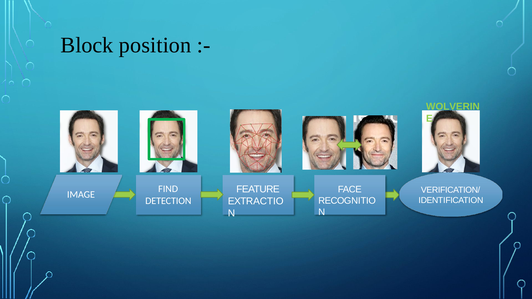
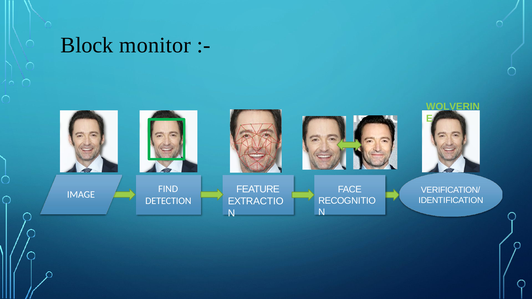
position: position -> monitor (155, 45)
